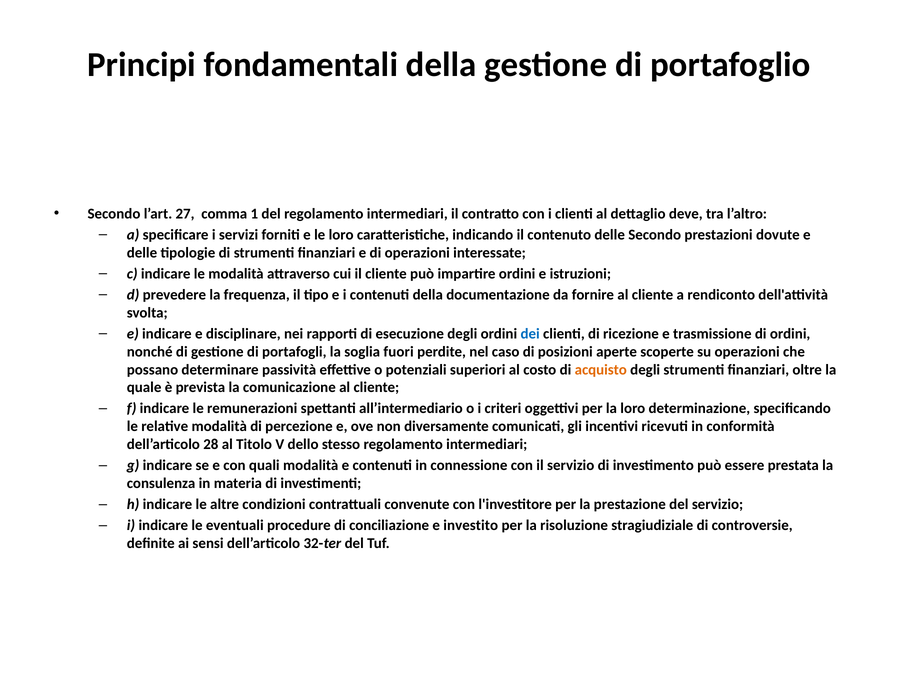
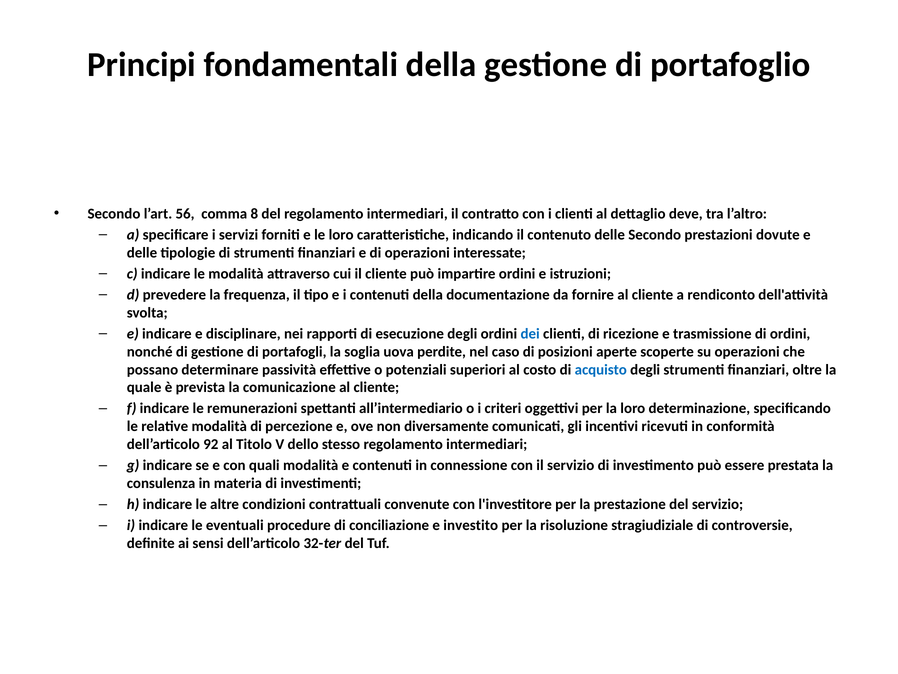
27: 27 -> 56 (185, 214)
1: 1 -> 8 (254, 214)
fuori: fuori -> uova (399, 351)
acquisto colour: orange -> blue (601, 369)
28: 28 -> 92 (211, 444)
